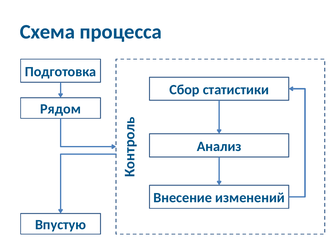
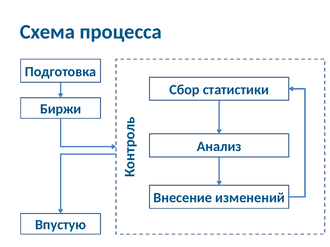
Рядом: Рядом -> Биржи (61, 109)
